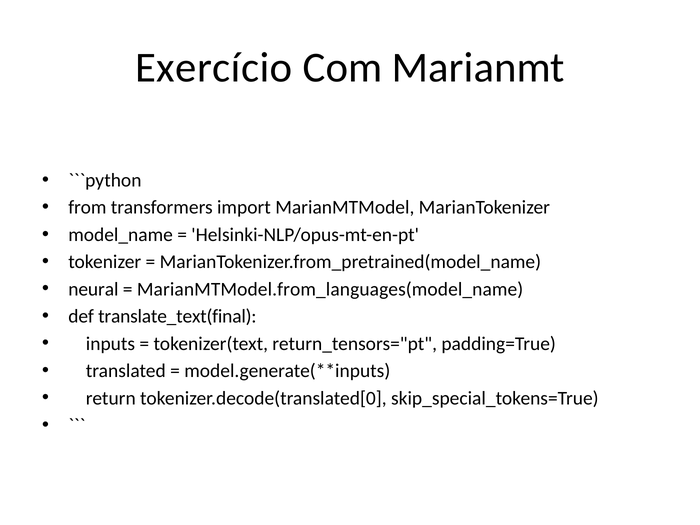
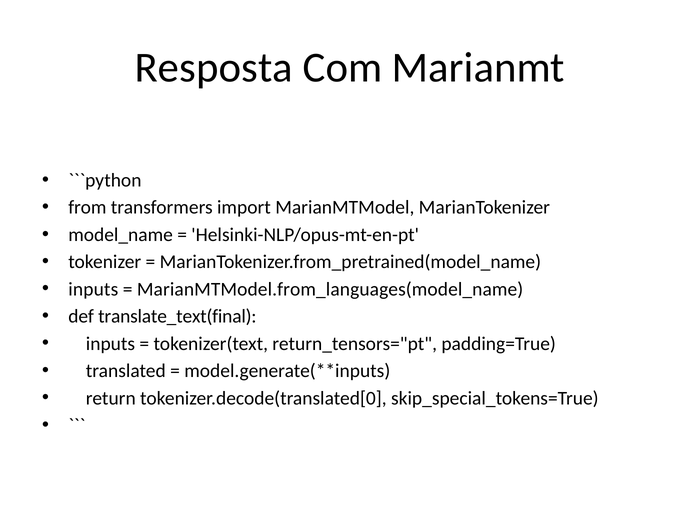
Exercício: Exercício -> Resposta (214, 68)
neural: neural -> inputs (93, 289)
